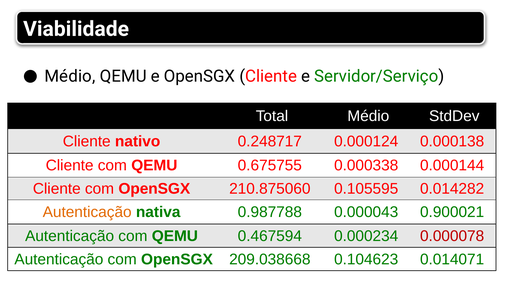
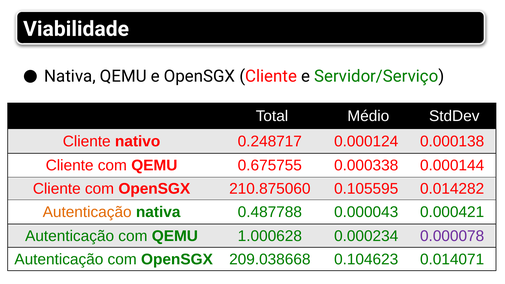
Médio: Médio -> Nativa (70, 76)
0.987788: 0.987788 -> 0.487788 (270, 212)
0.900021: 0.900021 -> 0.000421 (452, 212)
0.467594: 0.467594 -> 1.000628 (270, 236)
0.000078 colour: red -> purple (452, 236)
